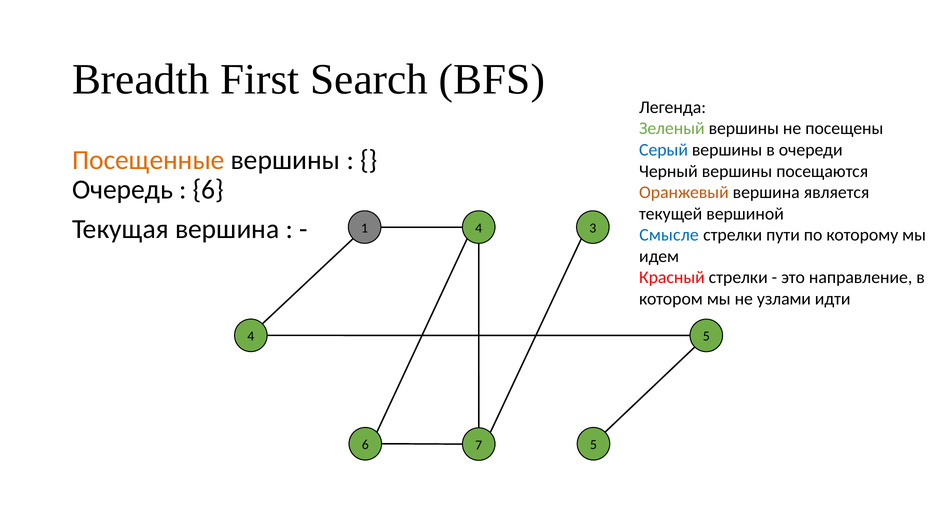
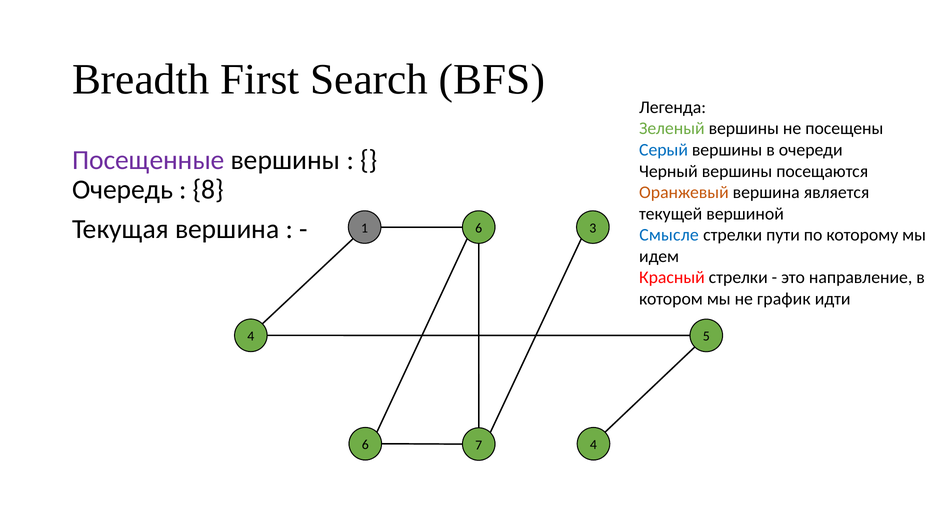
Посещенные colour: orange -> purple (148, 160)
6: 6 -> 8 (208, 190)
1 4: 4 -> 6 (479, 228)
узлами: узлами -> график (784, 299)
7 5: 5 -> 4 (593, 445)
